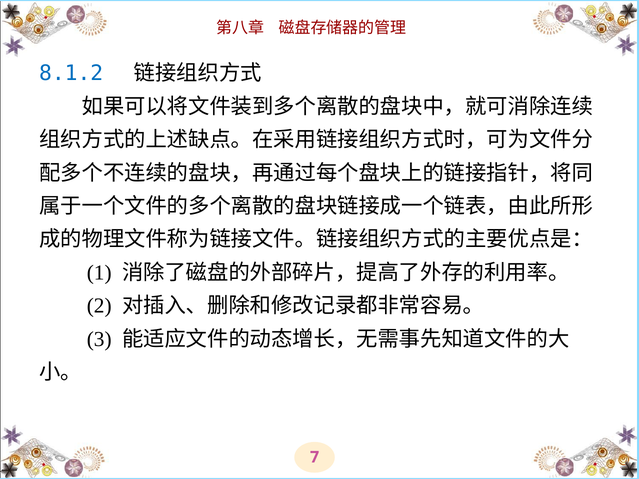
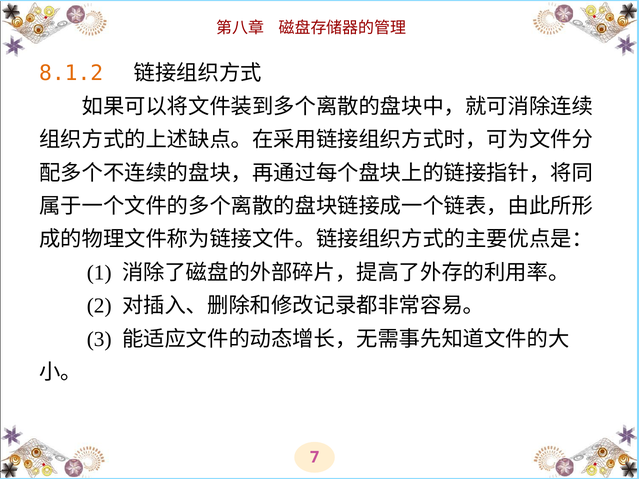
8.1.2 colour: blue -> orange (71, 73)
